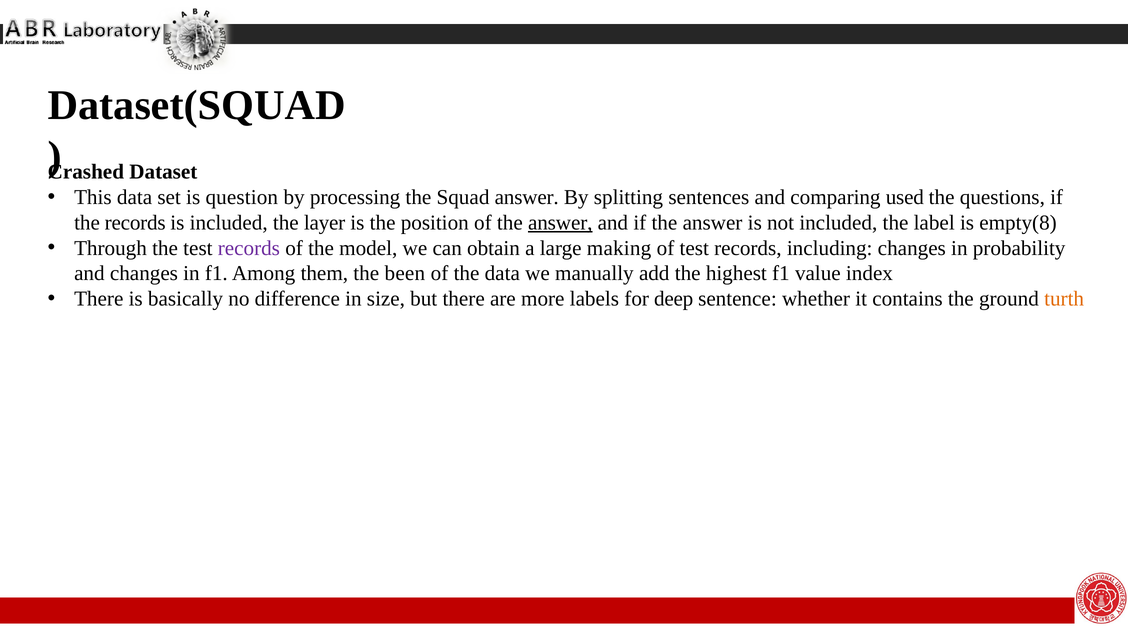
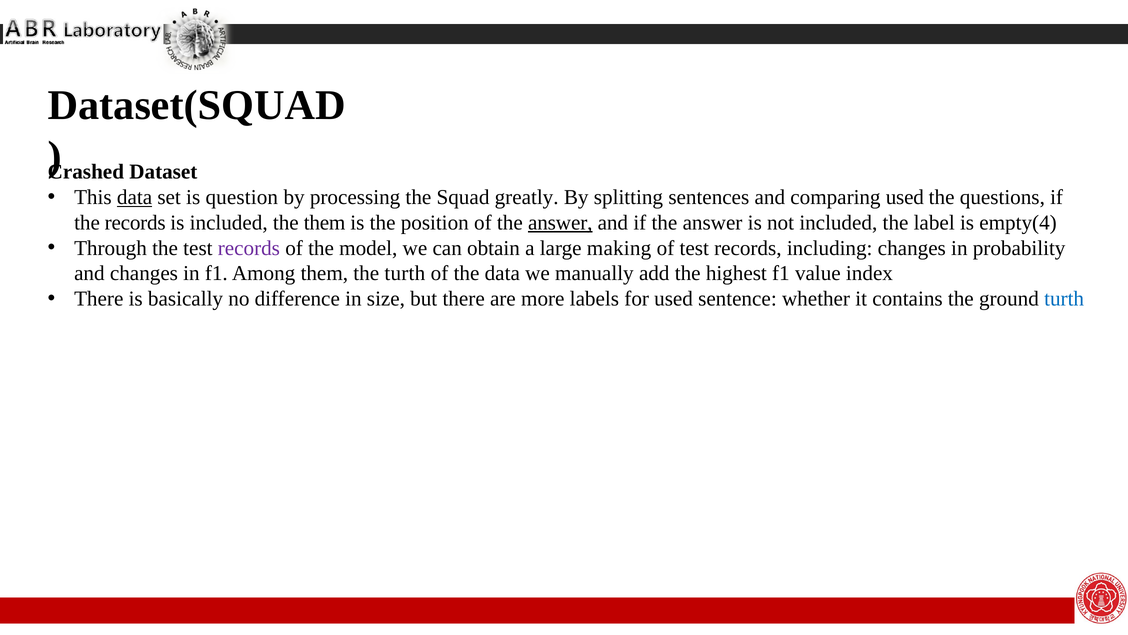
data underline: none -> present (135, 197)
Squad answer: answer -> greatly (527, 197)
the layer: layer -> them (325, 223)
empty(8: empty(8 -> empty(4 (1018, 223)
the been: been -> turth (405, 273)
for deep: deep -> used (674, 299)
turth colour: orange -> blue (1064, 299)
